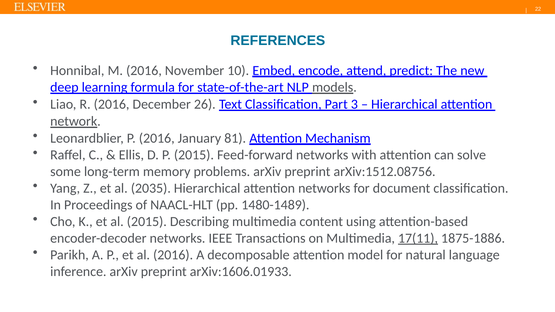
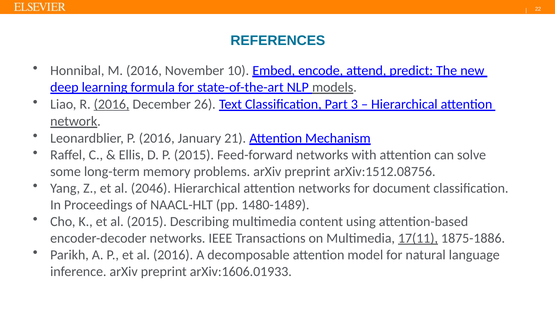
2016 underline: none -> present (112, 104)
81: 81 -> 21 (235, 138)
2035: 2035 -> 2046 (151, 188)
